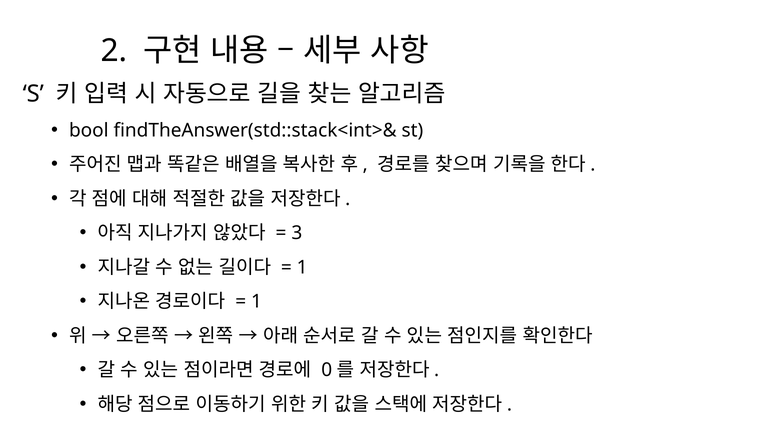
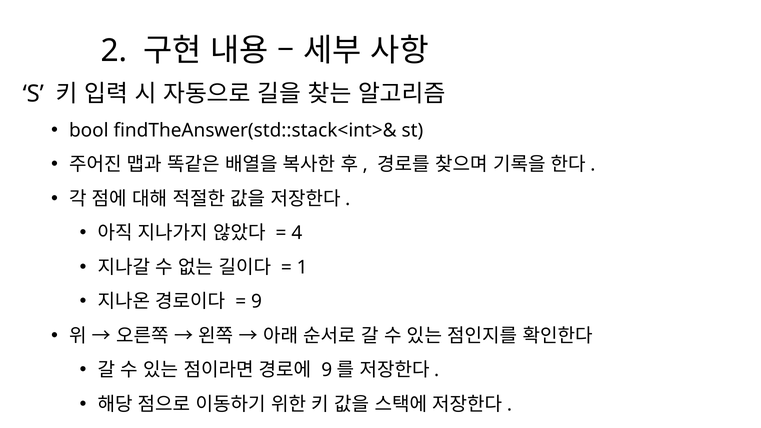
3: 3 -> 4 (297, 233)
1: 1 -> 9 (257, 302)
0: 0 -> 9 (327, 370)
